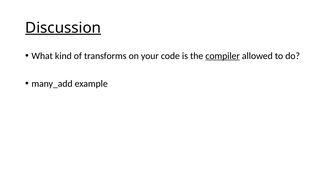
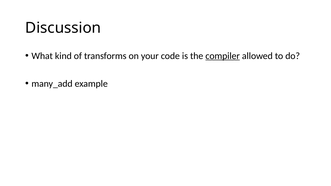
Discussion underline: present -> none (63, 28)
